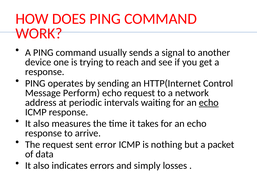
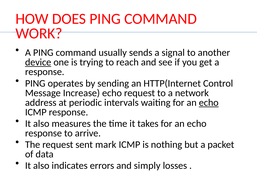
device underline: none -> present (38, 62)
Perform: Perform -> Increase (81, 93)
error: error -> mark (106, 144)
